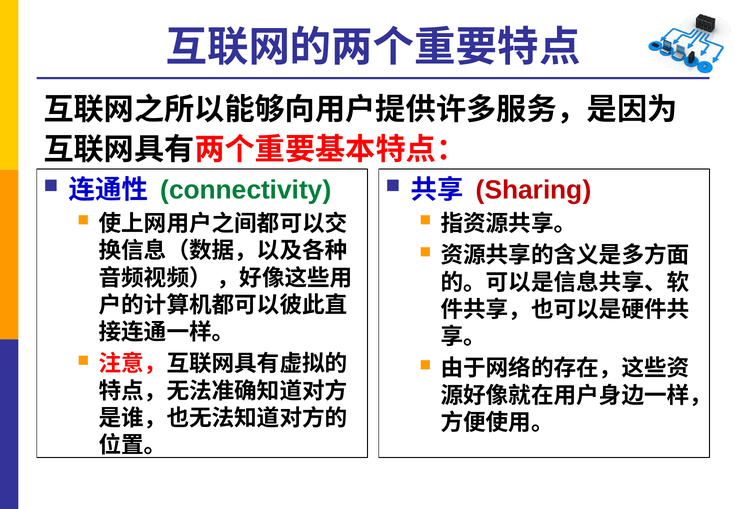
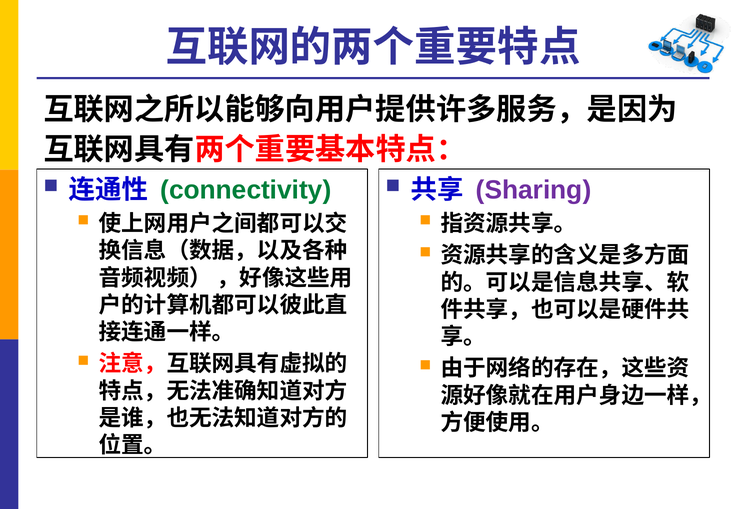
Sharing colour: red -> purple (534, 190)
